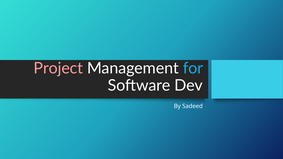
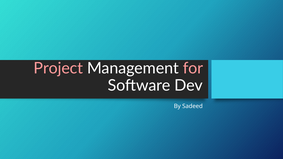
for colour: light blue -> pink (193, 68)
